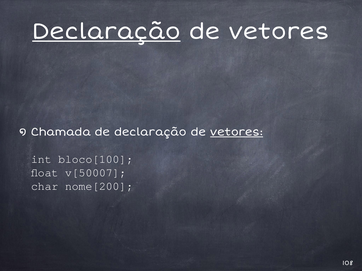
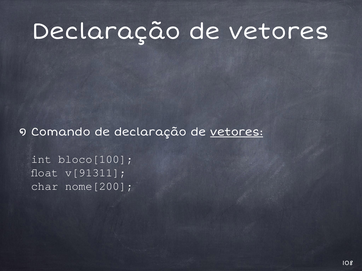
Declaração underline: present -> none (106, 31)
Chamada: Chamada -> Comando (61, 132)
v[50007: v[50007 -> v[91311 (96, 173)
